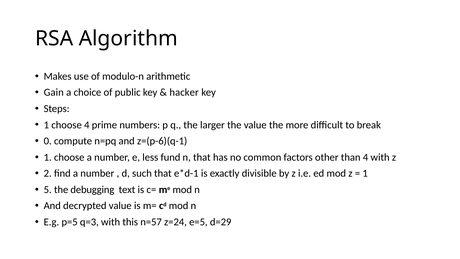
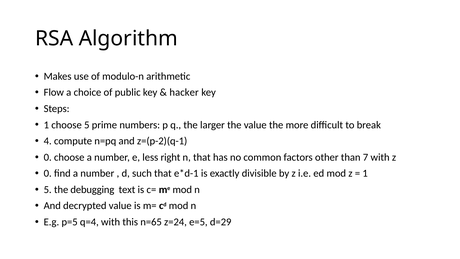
Gain: Gain -> Flow (54, 92)
choose 4: 4 -> 5 (87, 125)
0: 0 -> 4 (48, 141)
z=(p-6)(q-1: z=(p-6)(q-1 -> z=(p-2)(q-1 (162, 141)
1: 1 -> 0 (48, 157)
fund: fund -> right (170, 157)
than 4: 4 -> 7 (366, 157)
2: 2 -> 0 (48, 173)
q=3: q=3 -> q=4 (89, 222)
n=57: n=57 -> n=65 (151, 222)
